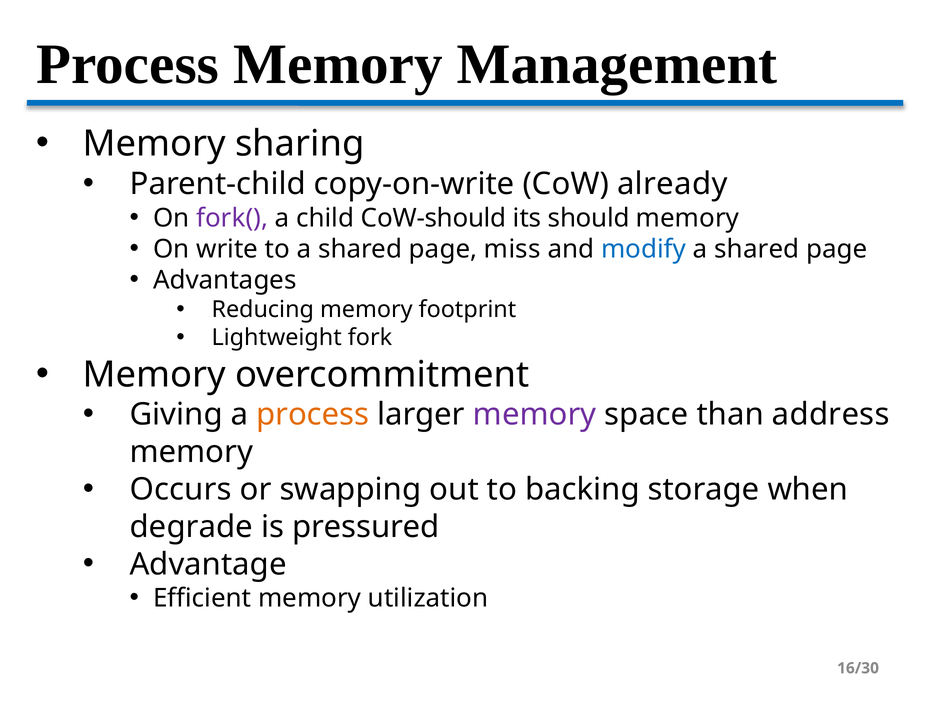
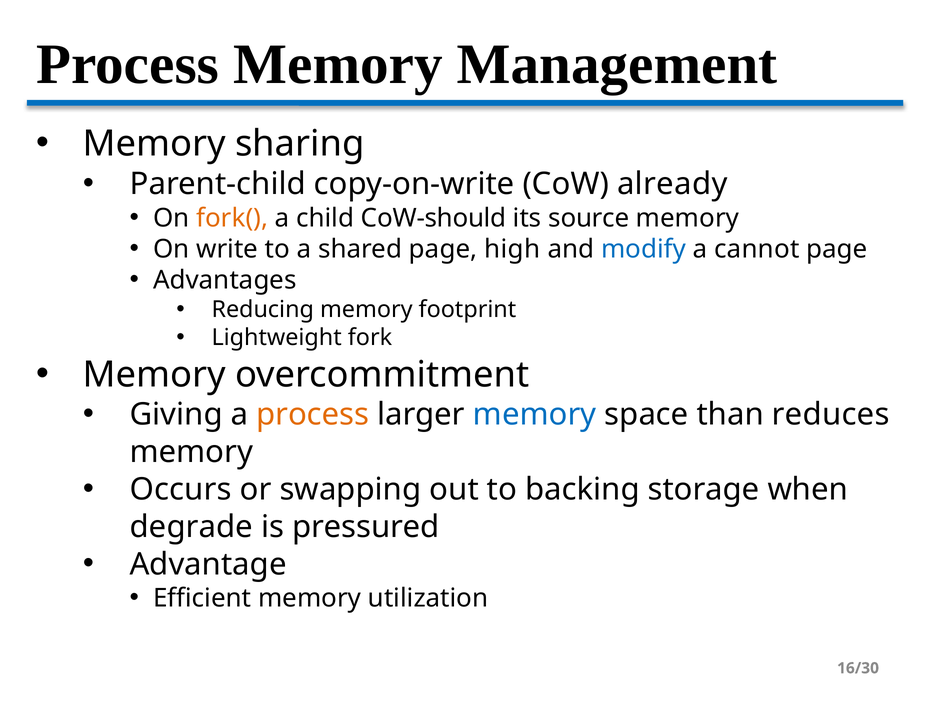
fork( colour: purple -> orange (232, 218)
should: should -> source (589, 218)
miss: miss -> high (512, 249)
shared: shared -> cannot (757, 249)
memory colour: purple -> blue (535, 415)
address: address -> reduces (831, 415)
